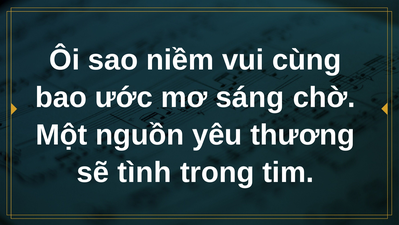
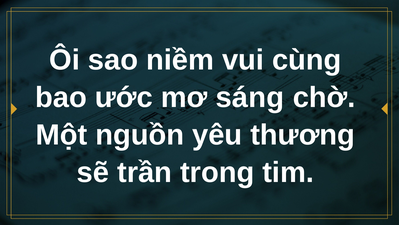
tình: tình -> trần (145, 172)
